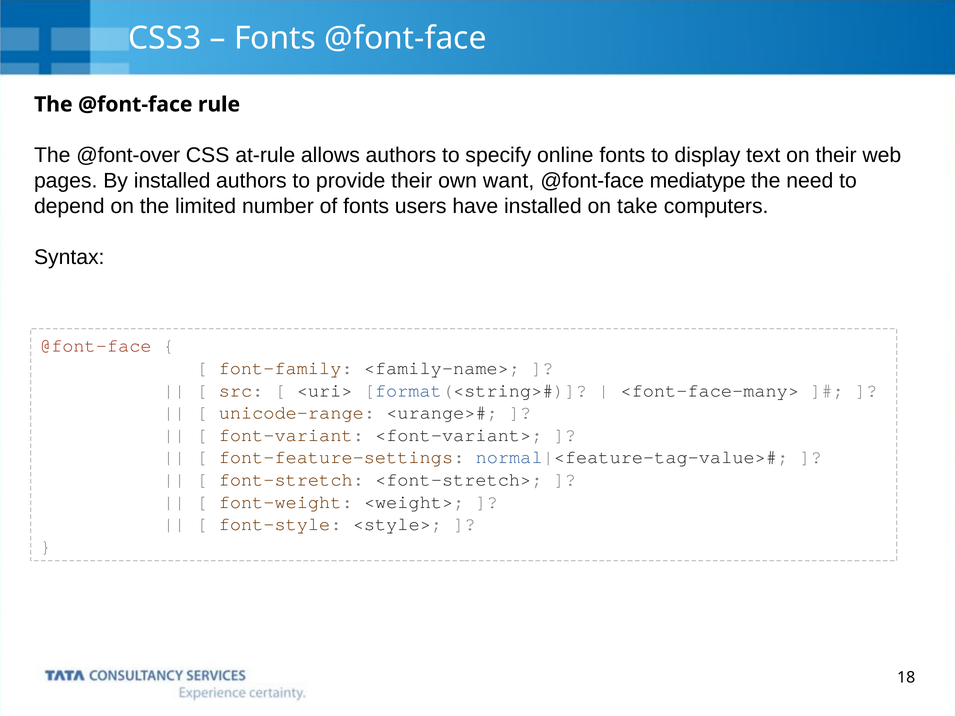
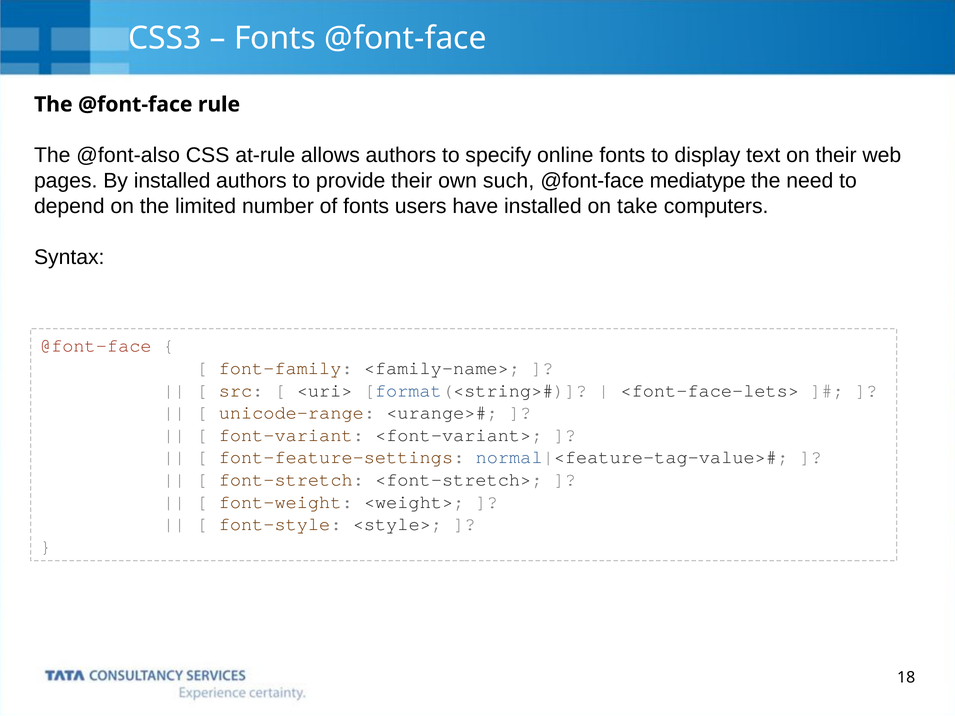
@font-over: @font-over -> @font-also (128, 155)
want: want -> such (509, 181)
<font-face-many>: <font-face-many> -> <font-face-lets> (710, 391)
